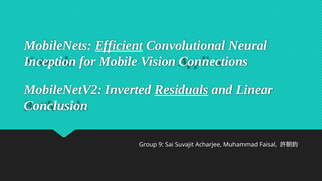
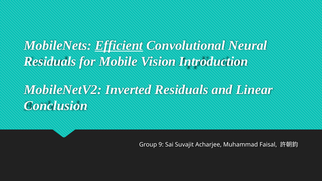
Inception: Inception -> Residuals (50, 62)
Connections: Connections -> Introduction (213, 62)
Residuals underline: present -> none (181, 90)
